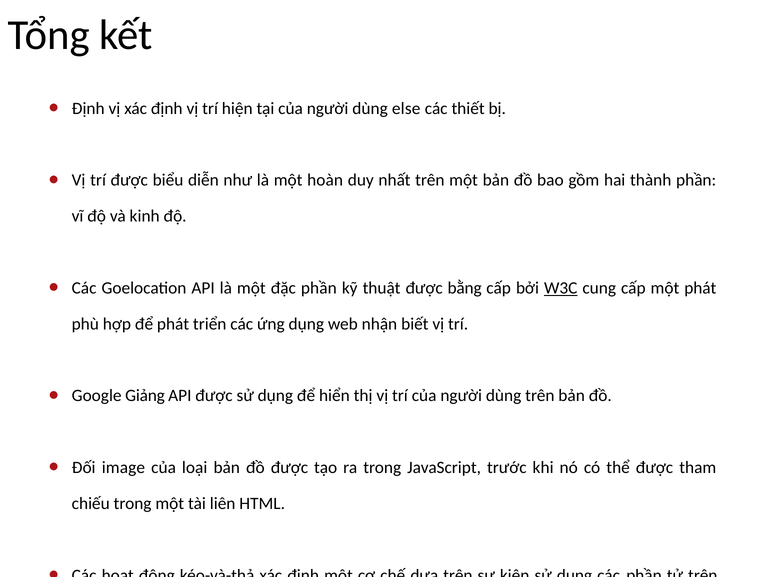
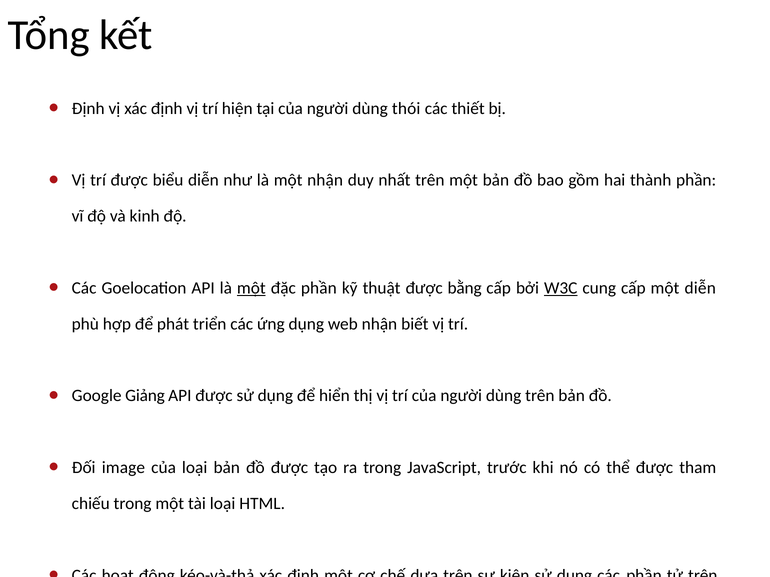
else: else -> thói (406, 108)
một hoàn: hoàn -> nhận (325, 180)
một underline: none -> present (251, 288)
một phát: phát -> diễn (700, 288)
tài liên: liên -> loại (223, 504)
